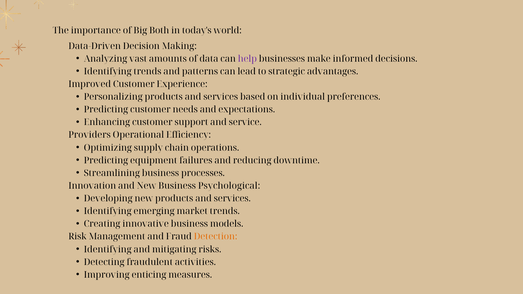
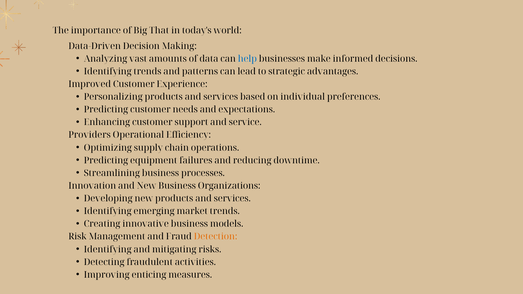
Both: Both -> That (159, 31)
help colour: purple -> blue (247, 59)
Psychological: Psychological -> Organizations (229, 186)
